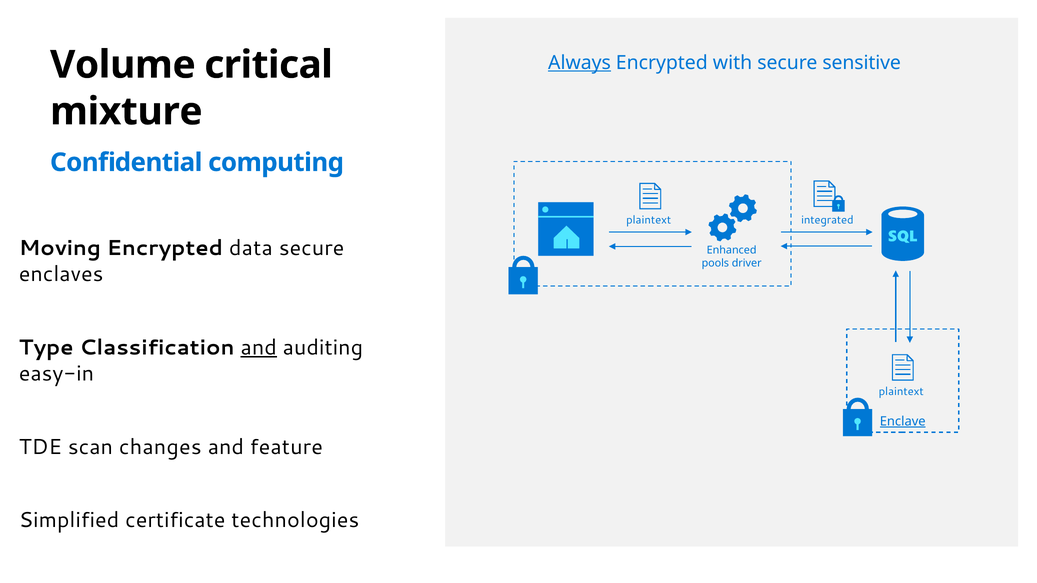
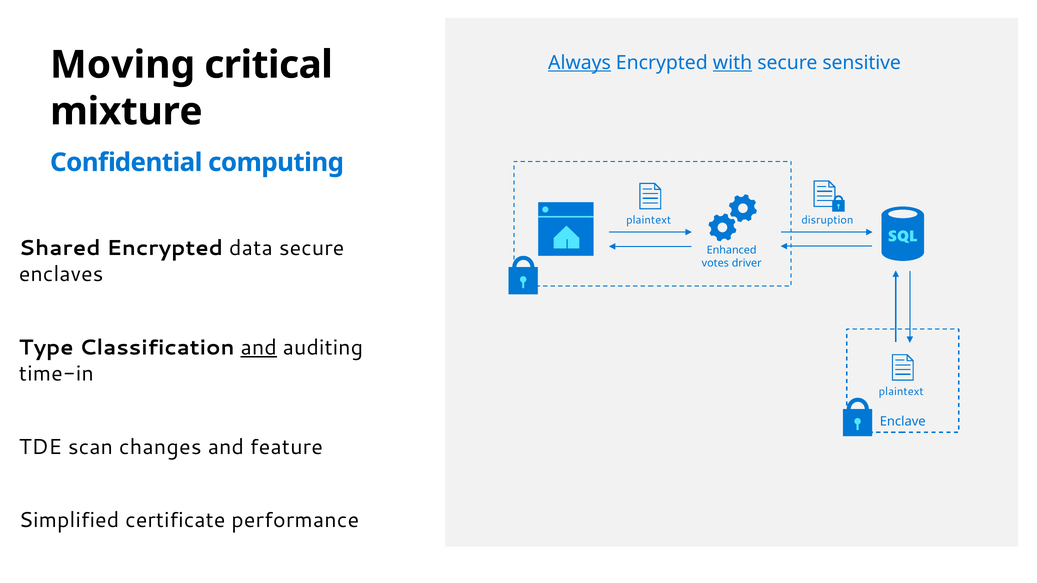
with underline: none -> present (733, 63)
Volume: Volume -> Moving (123, 65)
integrated: integrated -> disruption (827, 220)
Moving: Moving -> Shared (60, 248)
pools: pools -> votes (715, 263)
easy-in: easy-in -> time-in (56, 374)
Enclave underline: present -> none (903, 422)
technologies: technologies -> performance (295, 521)
